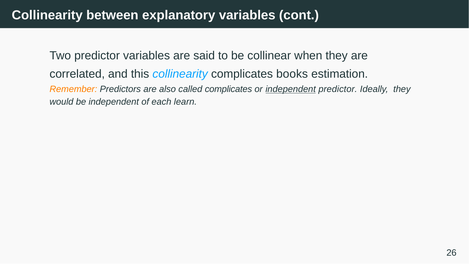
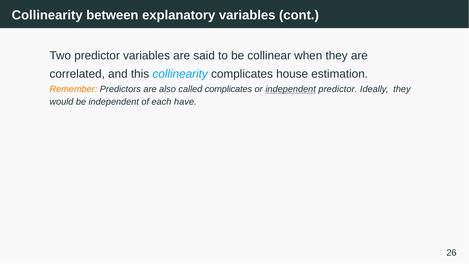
books: books -> house (292, 74)
learn: learn -> have (185, 102)
